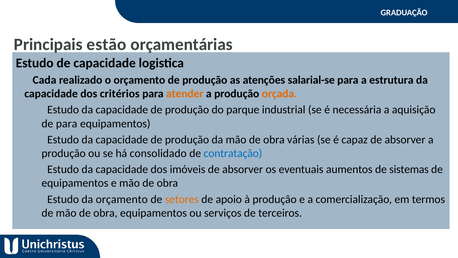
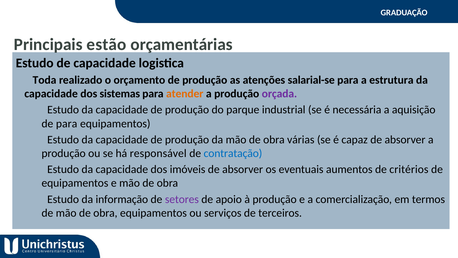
Cada: Cada -> Toda (44, 80)
critérios: critérios -> sistemas (120, 94)
orçada colour: orange -> purple (279, 94)
consolidado: consolidado -> responsável (158, 153)
sistemas: sistemas -> critérios (409, 169)
da orçamento: orçamento -> informação (122, 199)
setores colour: orange -> purple (182, 199)
